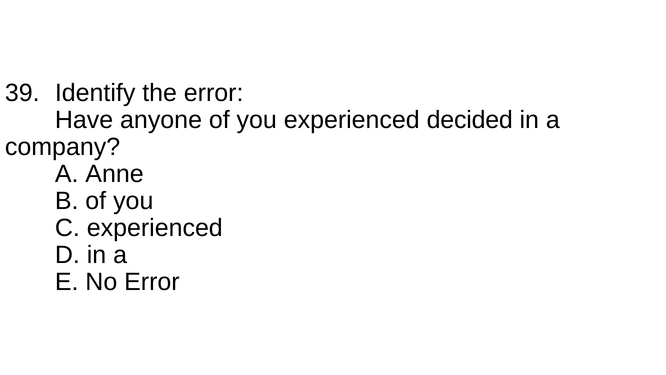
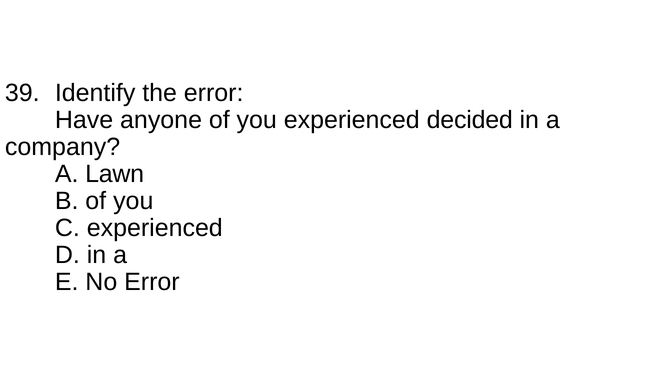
Anne: Anne -> Lawn (115, 174)
